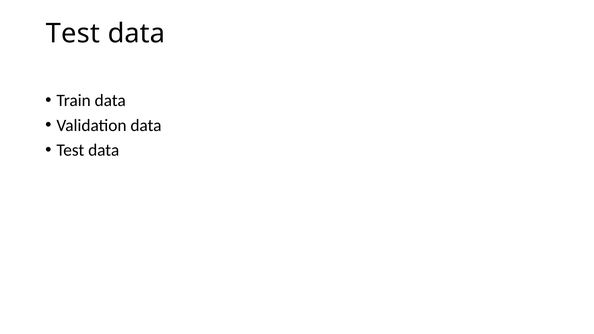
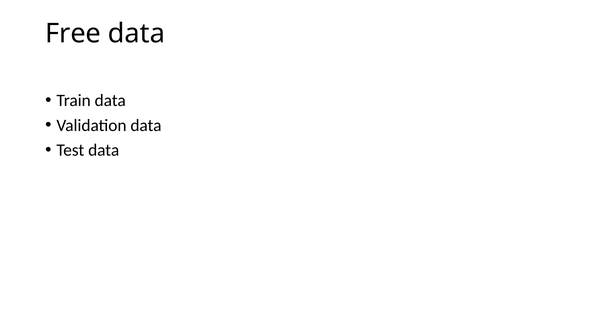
Test: Test -> Free (73, 34)
